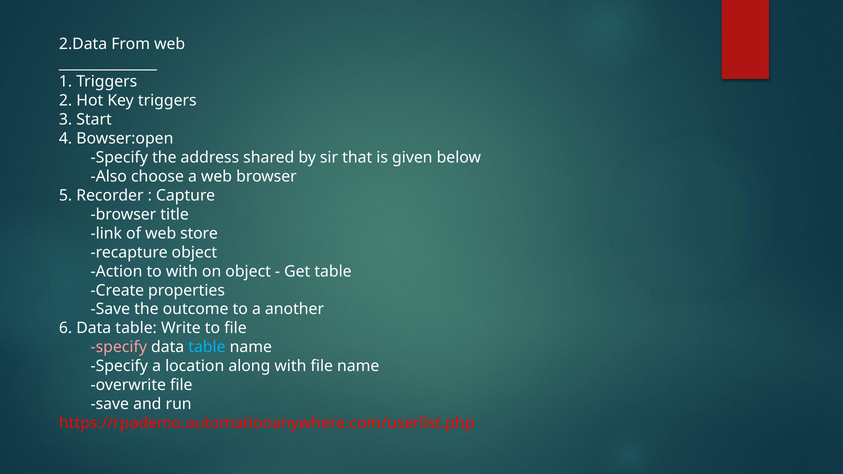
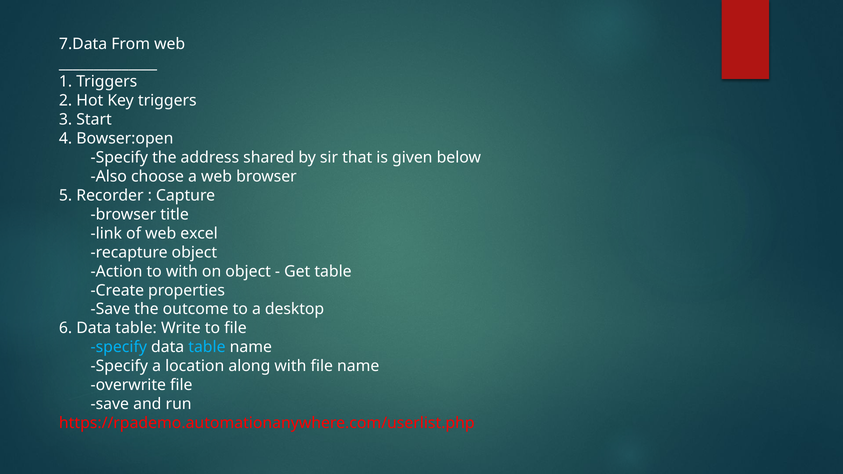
2.Data: 2.Data -> 7.Data (83, 44)
store: store -> excel (199, 234)
another: another -> desktop (295, 309)
specify colour: pink -> light blue (119, 347)
